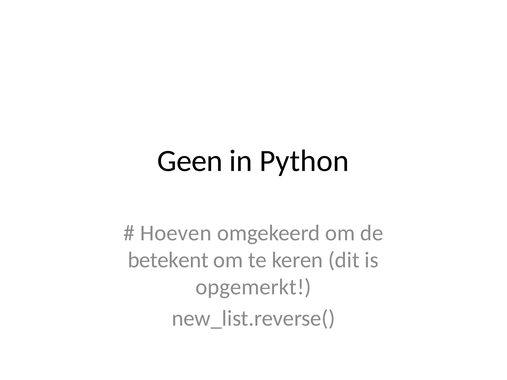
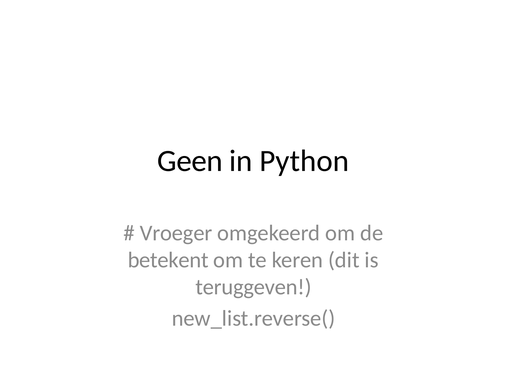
Hoeven: Hoeven -> Vroeger (176, 233)
opgemerkt: opgemerkt -> teruggeven (254, 287)
